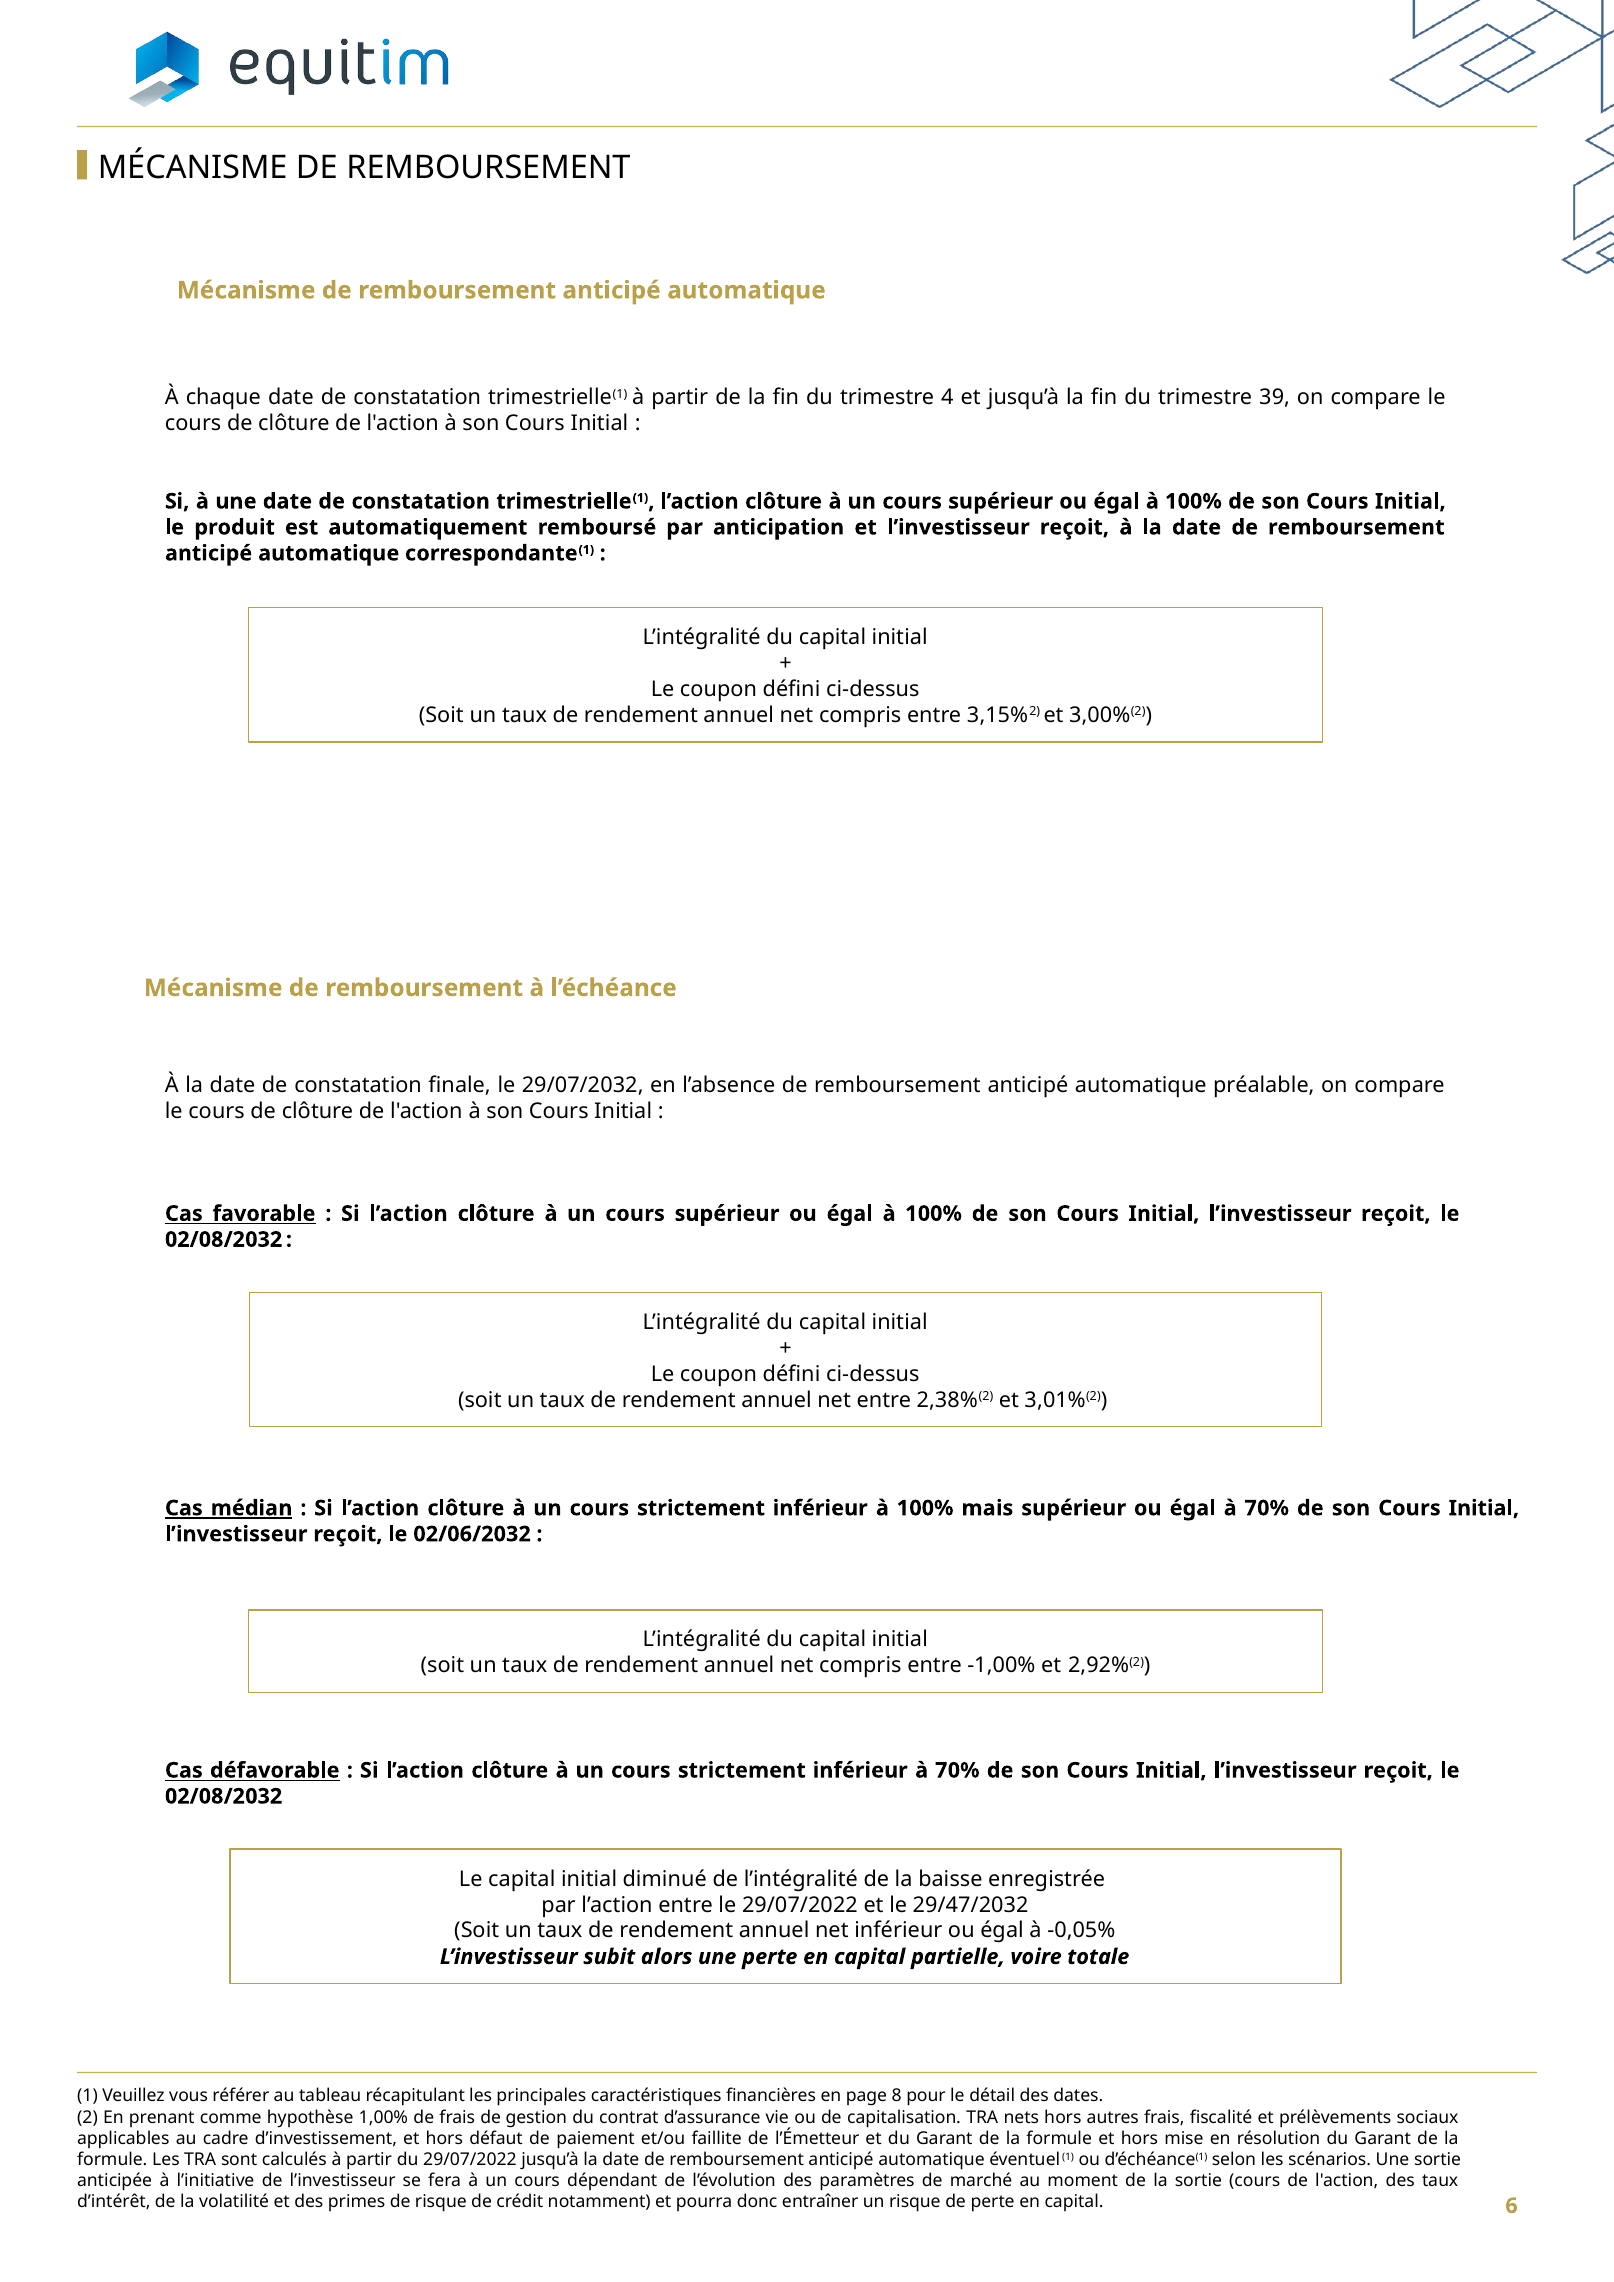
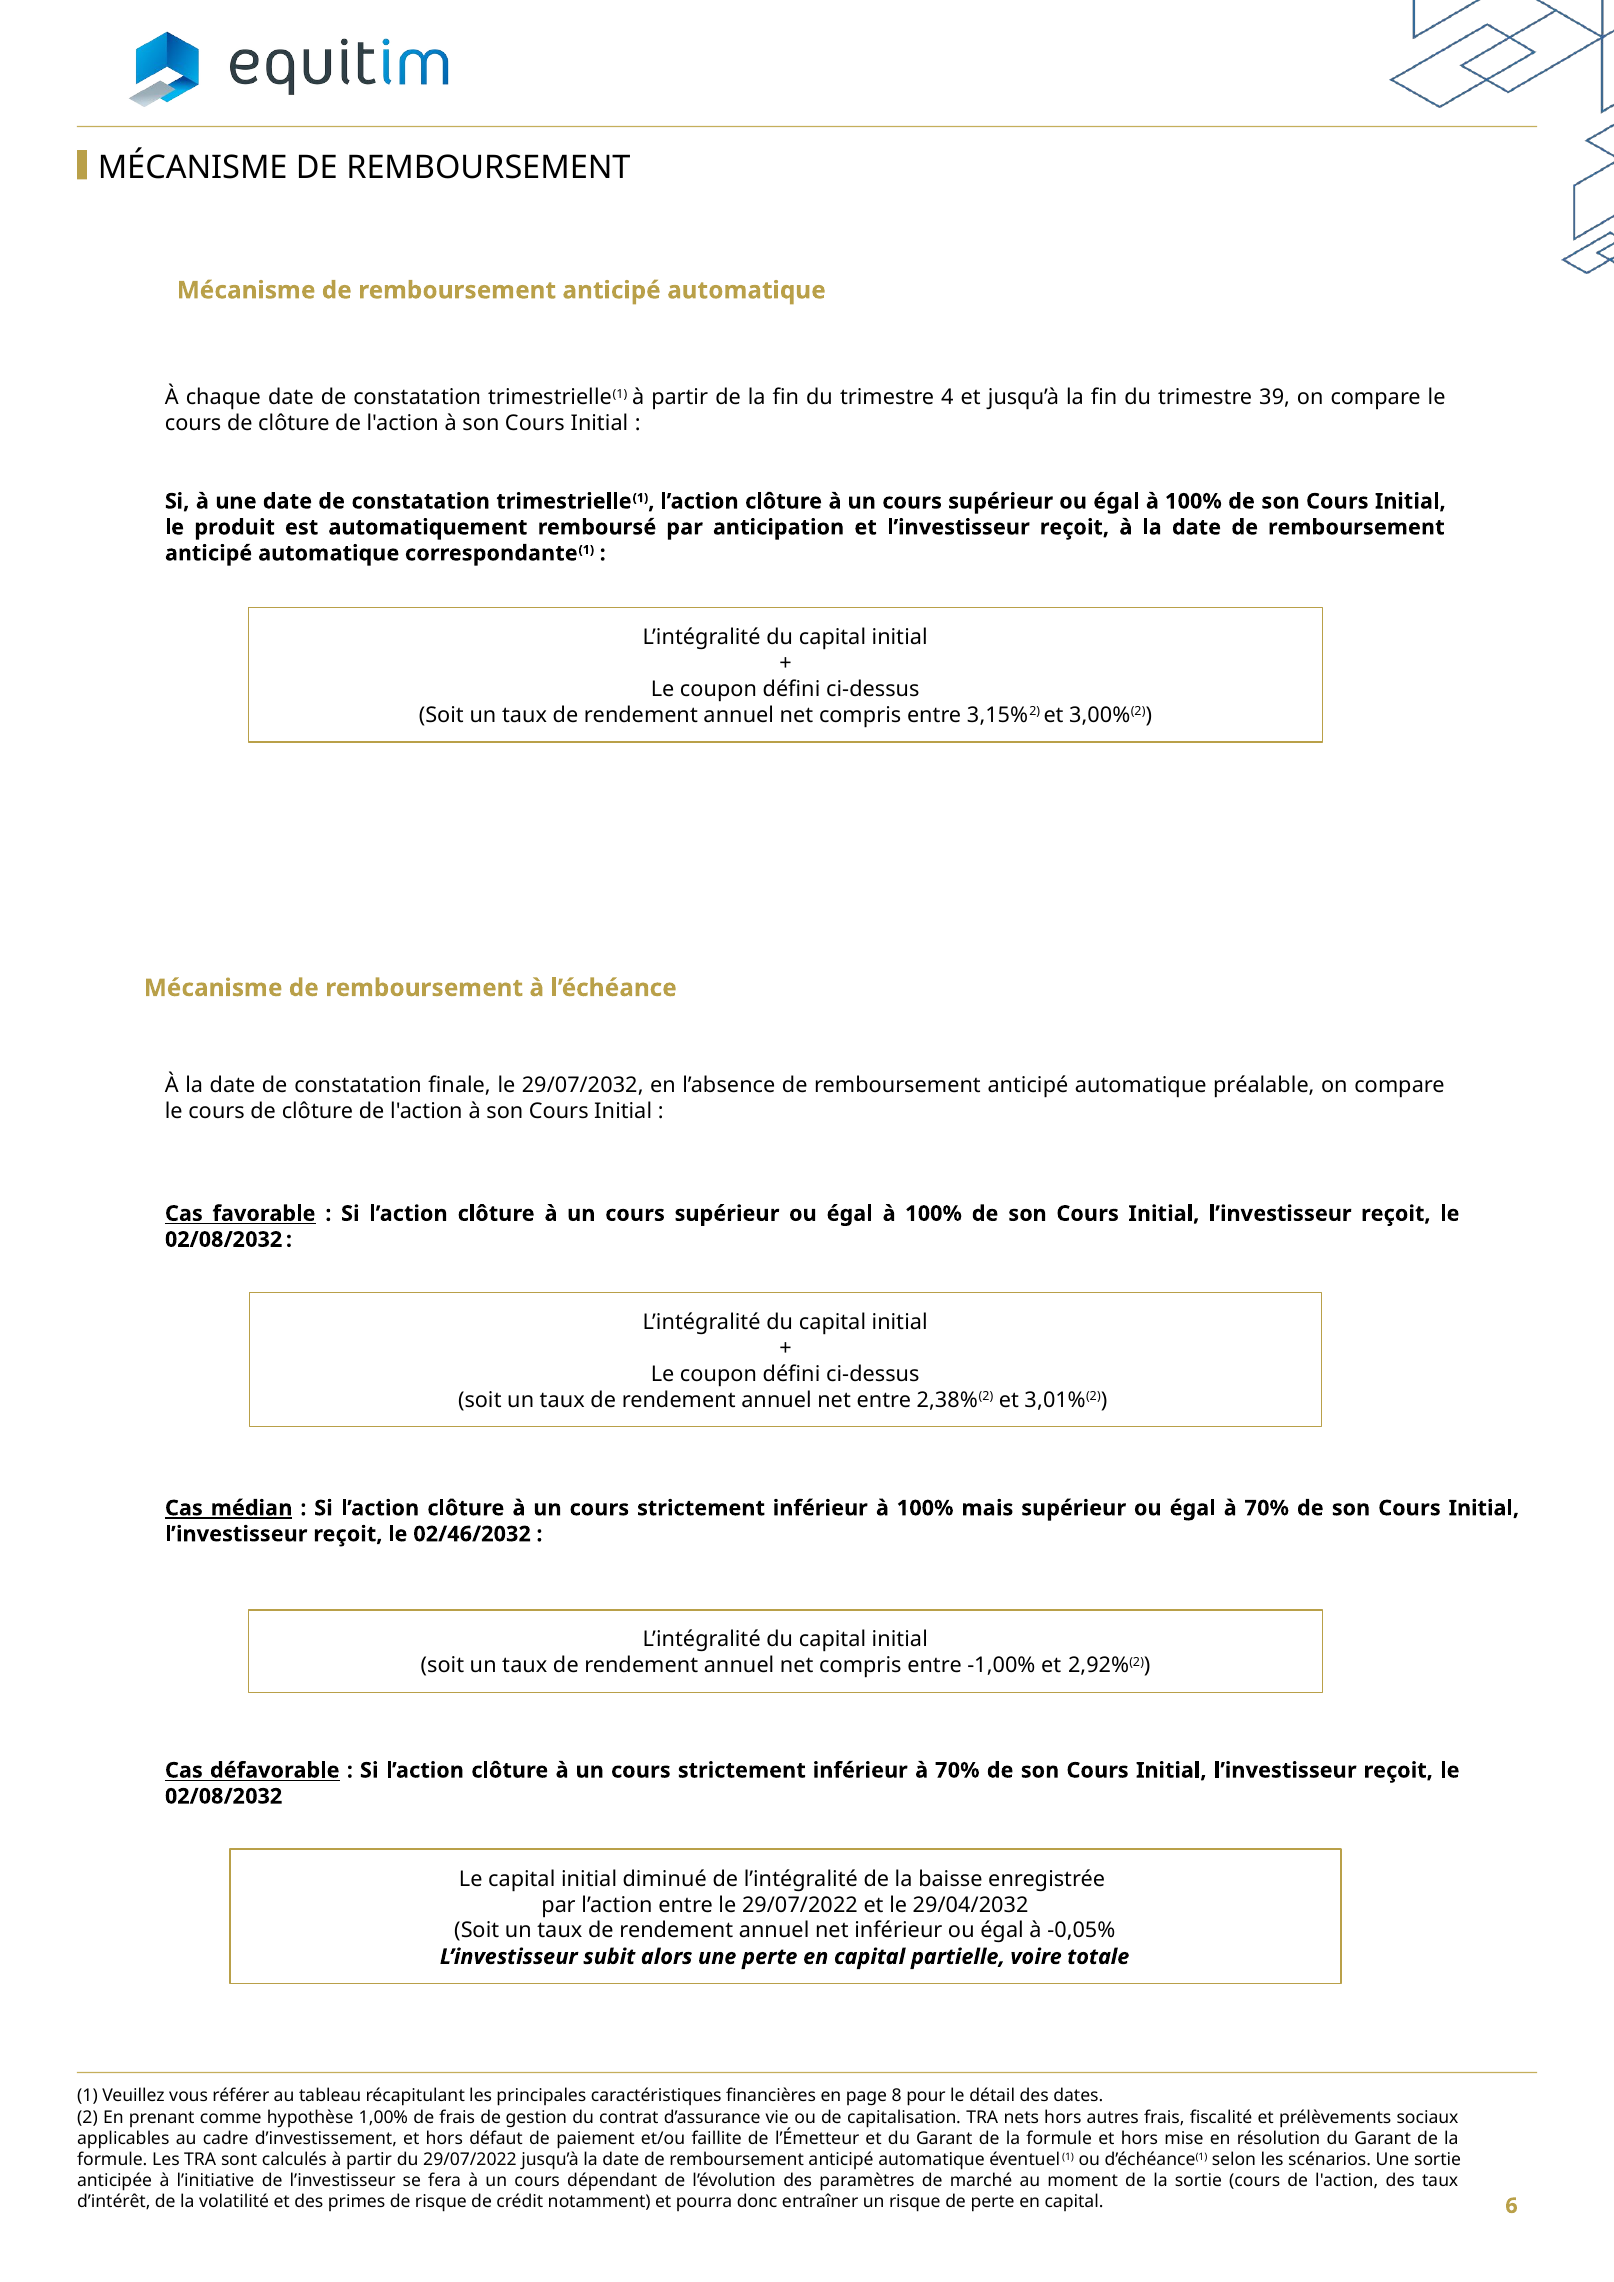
02/06/2032: 02/06/2032 -> 02/46/2032 (472, 1535)
29/47/2032: 29/47/2032 -> 29/04/2032 (971, 1905)
